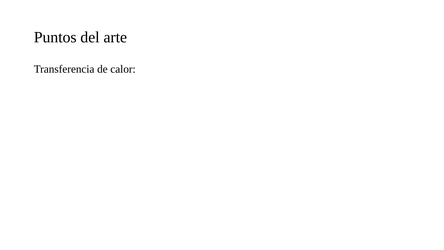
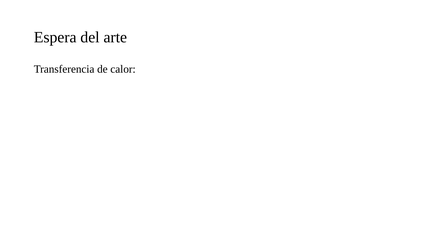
Puntos: Puntos -> Espera (55, 37)
